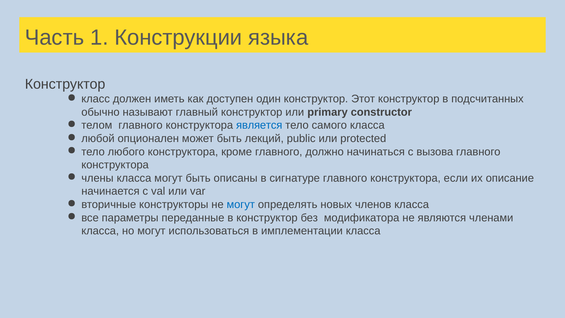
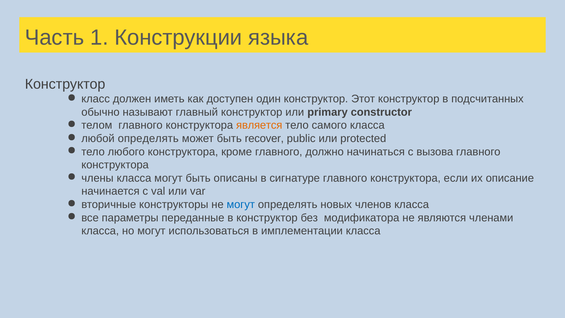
является colour: blue -> orange (259, 125)
любой опционален: опционален -> определять (148, 138)
лекций: лекций -> recover (264, 138)
